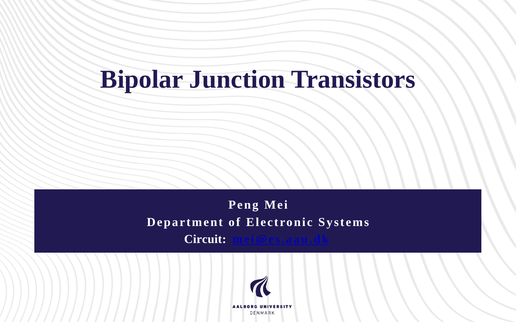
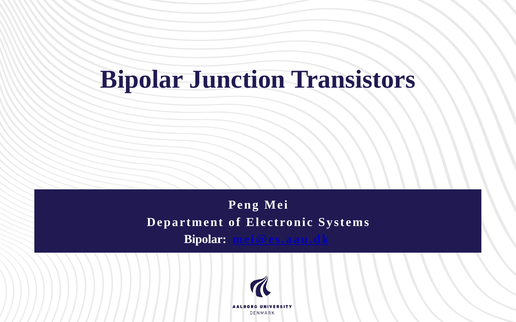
Circuit: Circuit -> Bipolar (205, 240)
